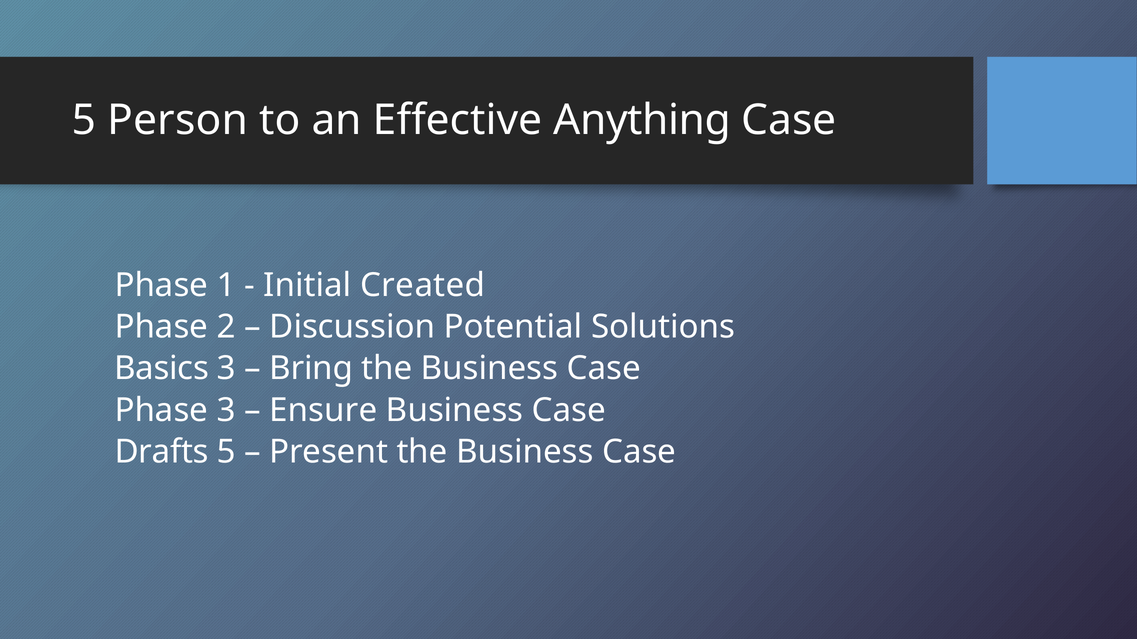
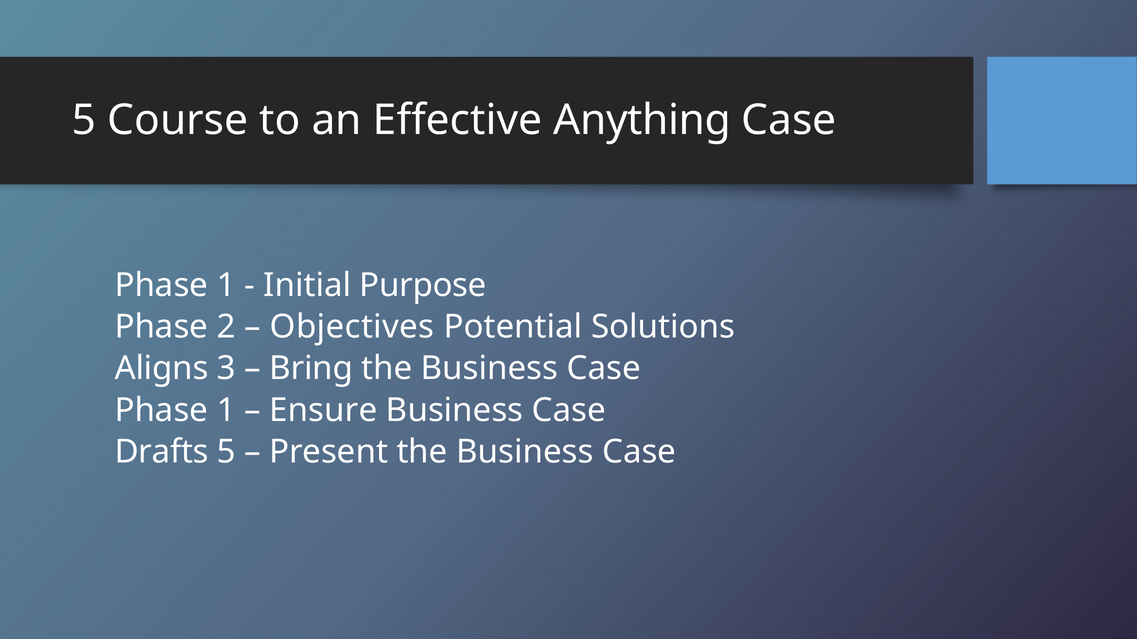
Person: Person -> Course (178, 120)
Created: Created -> Purpose (423, 285)
Discussion: Discussion -> Objectives (352, 327)
Basics: Basics -> Aligns (162, 369)
3: 3 -> 1 (226, 410)
